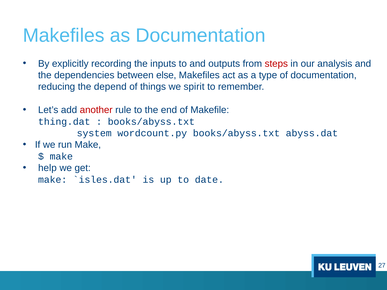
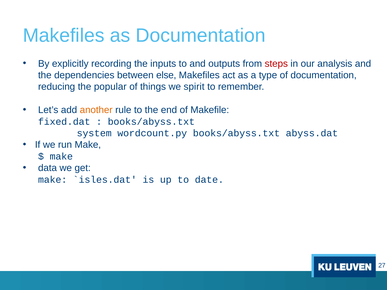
depend: depend -> popular (110, 87)
another colour: red -> orange (96, 110)
thing.dat: thing.dat -> fixed.dat (64, 122)
help: help -> data (47, 168)
